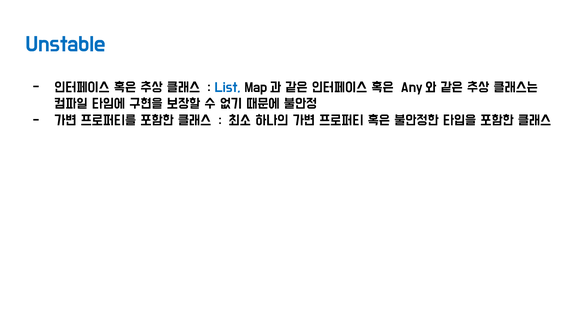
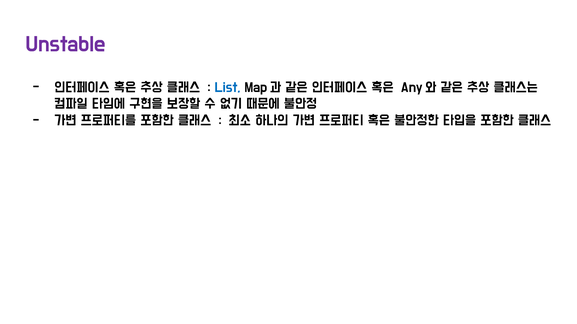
Unstable colour: blue -> purple (66, 44)
